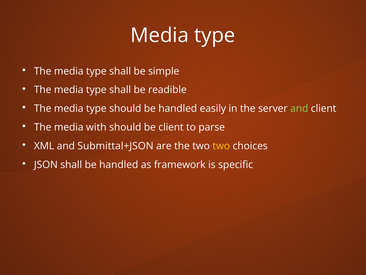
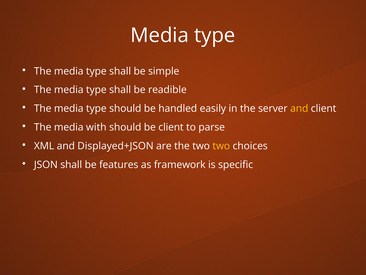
and colour: light green -> yellow (299, 108)
Submittal+JSON: Submittal+JSON -> Displayed+JSON (115, 146)
shall be handled: handled -> features (119, 164)
